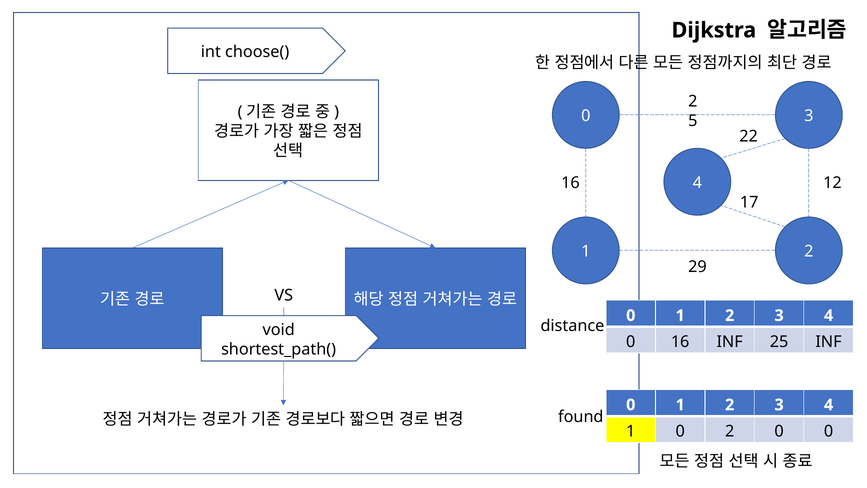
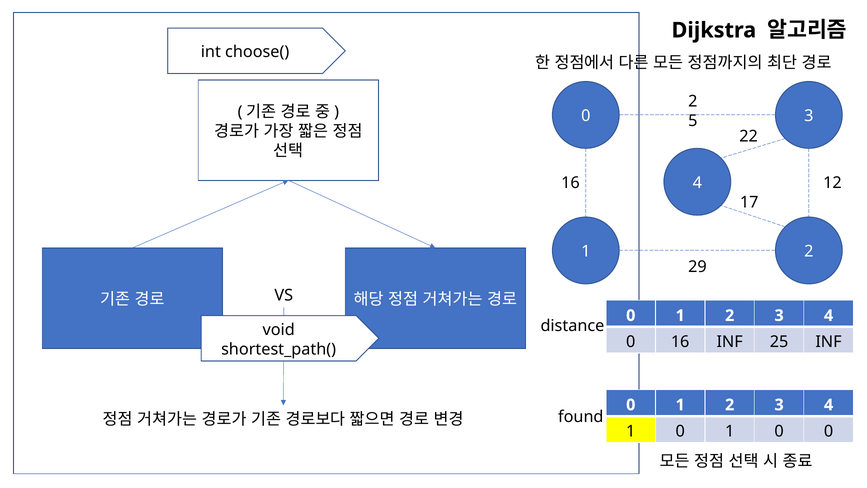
1 0 2: 2 -> 1 (730, 431)
